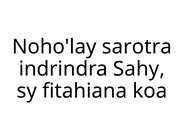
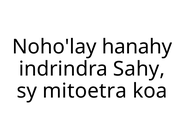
sarotra: sarotra -> hanahy (137, 47)
fitahiana: fitahiana -> mitoetra (85, 91)
